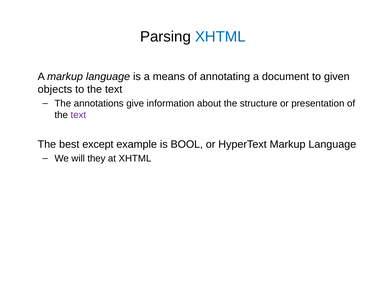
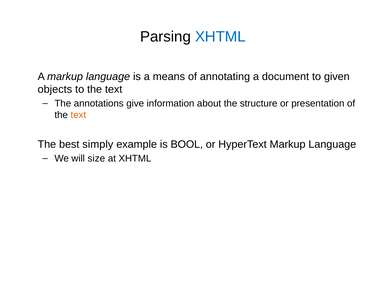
text colour: purple -> orange (78, 115)
except: except -> simply (98, 145)
they: they -> size (96, 159)
